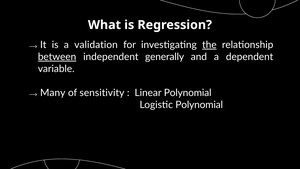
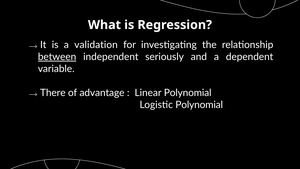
the underline: present -> none (209, 45)
generally: generally -> seriously (165, 57)
Many: Many -> There (53, 93)
sensitivity: sensitivity -> advantage (102, 93)
